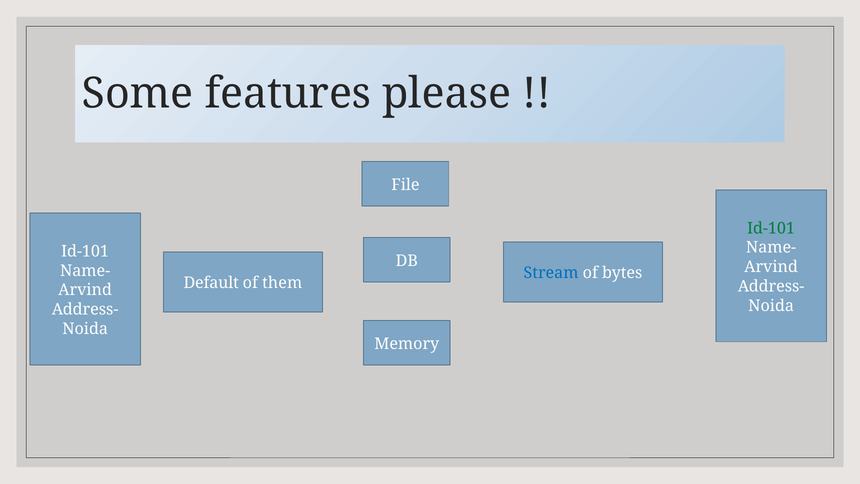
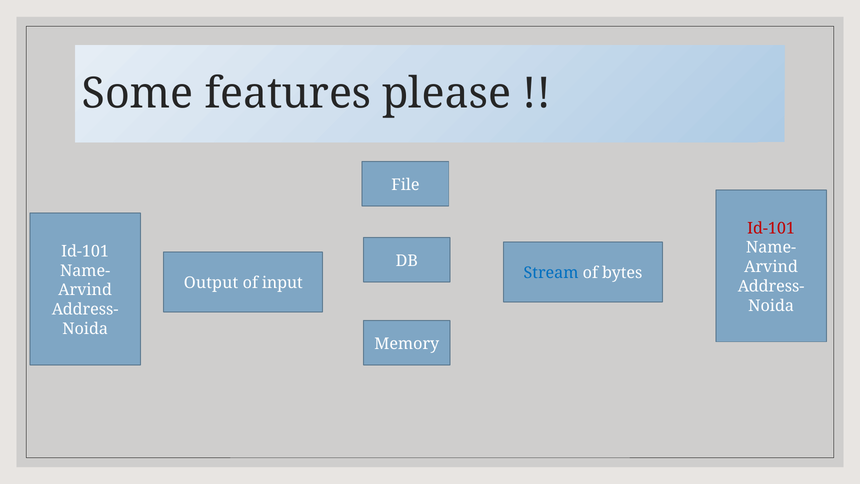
Id-101 colour: green -> red (771, 228)
Default: Default -> Output (211, 283)
them: them -> input (282, 283)
